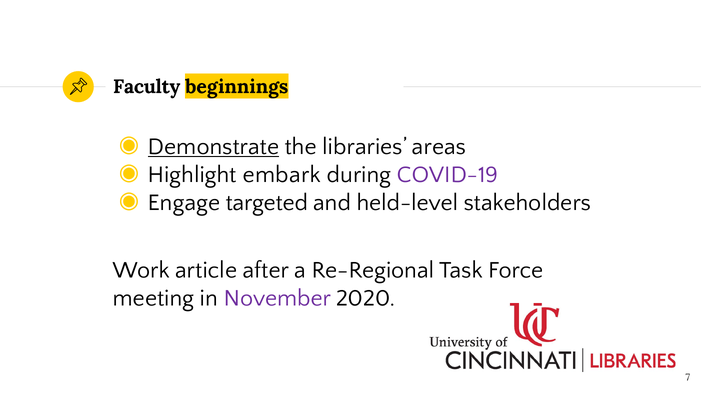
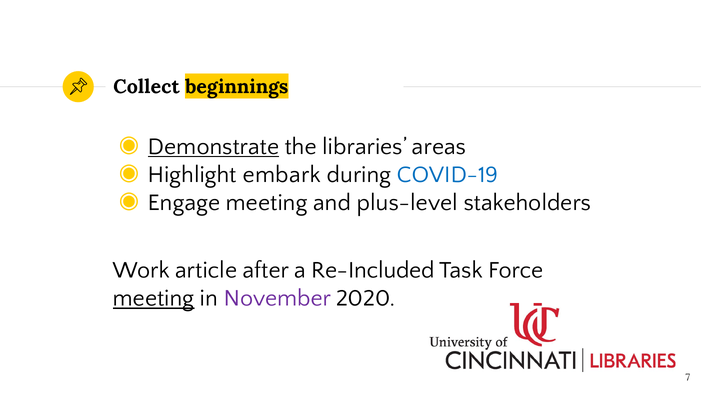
Faculty: Faculty -> Collect (146, 87)
COVID-19 colour: purple -> blue (448, 175)
Engage targeted: targeted -> meeting (267, 203)
held-level: held-level -> plus-level (407, 203)
Re-Regional: Re-Regional -> Re-Included (373, 270)
meeting underline: none -> present (154, 298)
